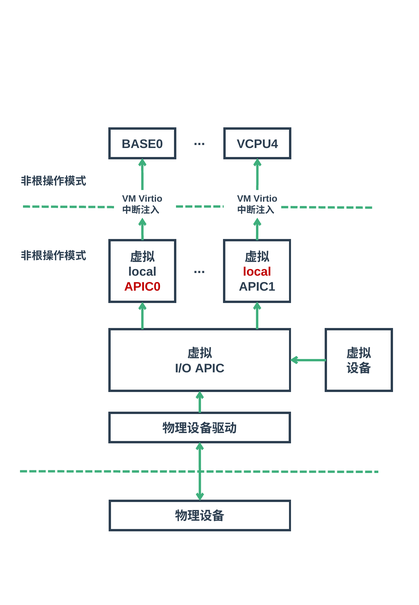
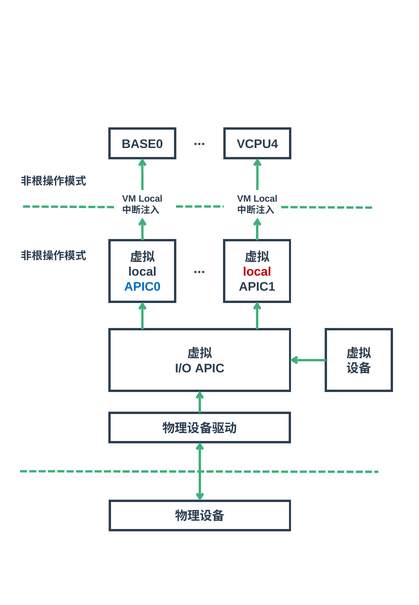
Virtio: Virtio -> Local (151, 199)
Virtio: Virtio -> Local (266, 199)
APIC0 colour: red -> blue (142, 287)
